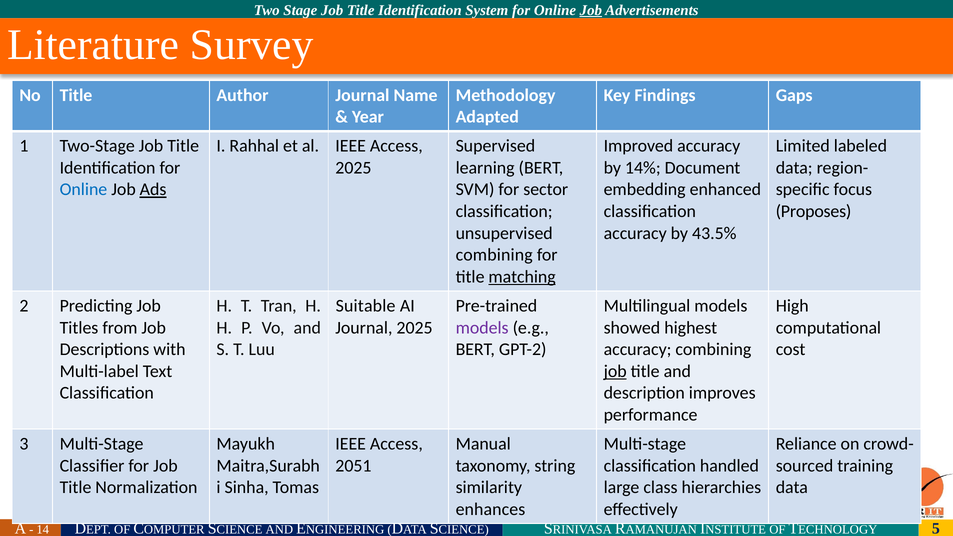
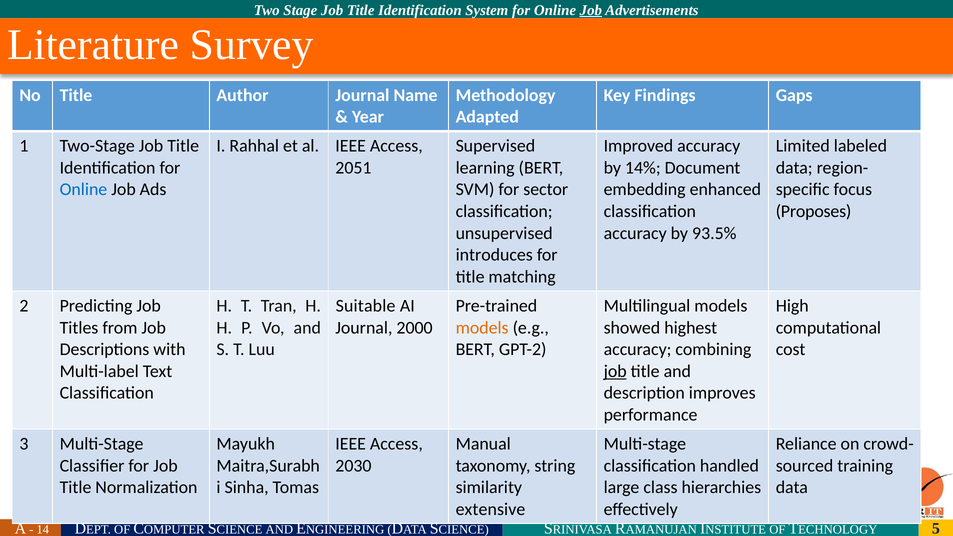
2025: 2025 -> 2051 (353, 168)
Ads underline: present -> none (153, 190)
43.5%: 43.5% -> 93.5% (714, 233)
combining: combining -> introduces (494, 255)
matching underline: present -> none (522, 277)
Journal 2025: 2025 -> 2000 (415, 328)
models colour: purple -> orange (482, 328)
2051: 2051 -> 2030 (353, 466)
enhances: enhances -> extensive (490, 509)
